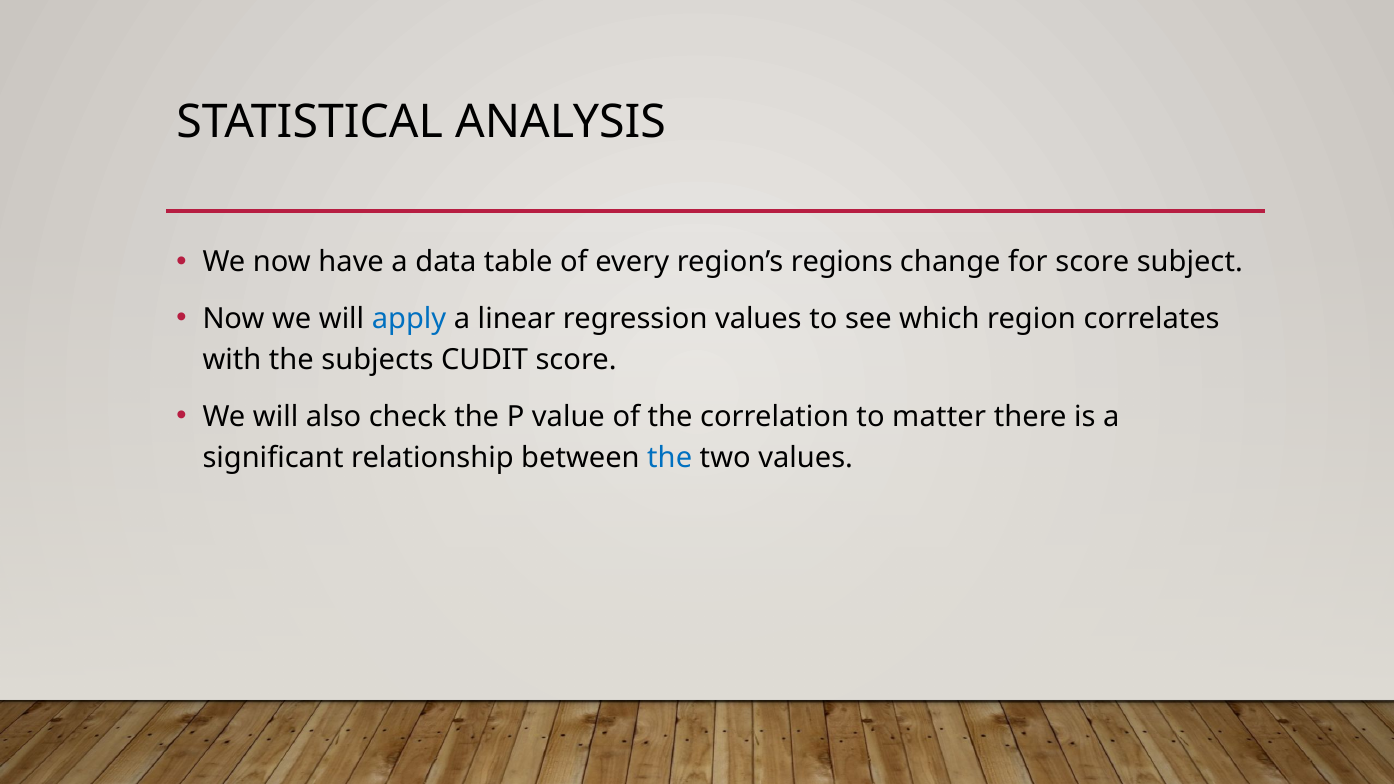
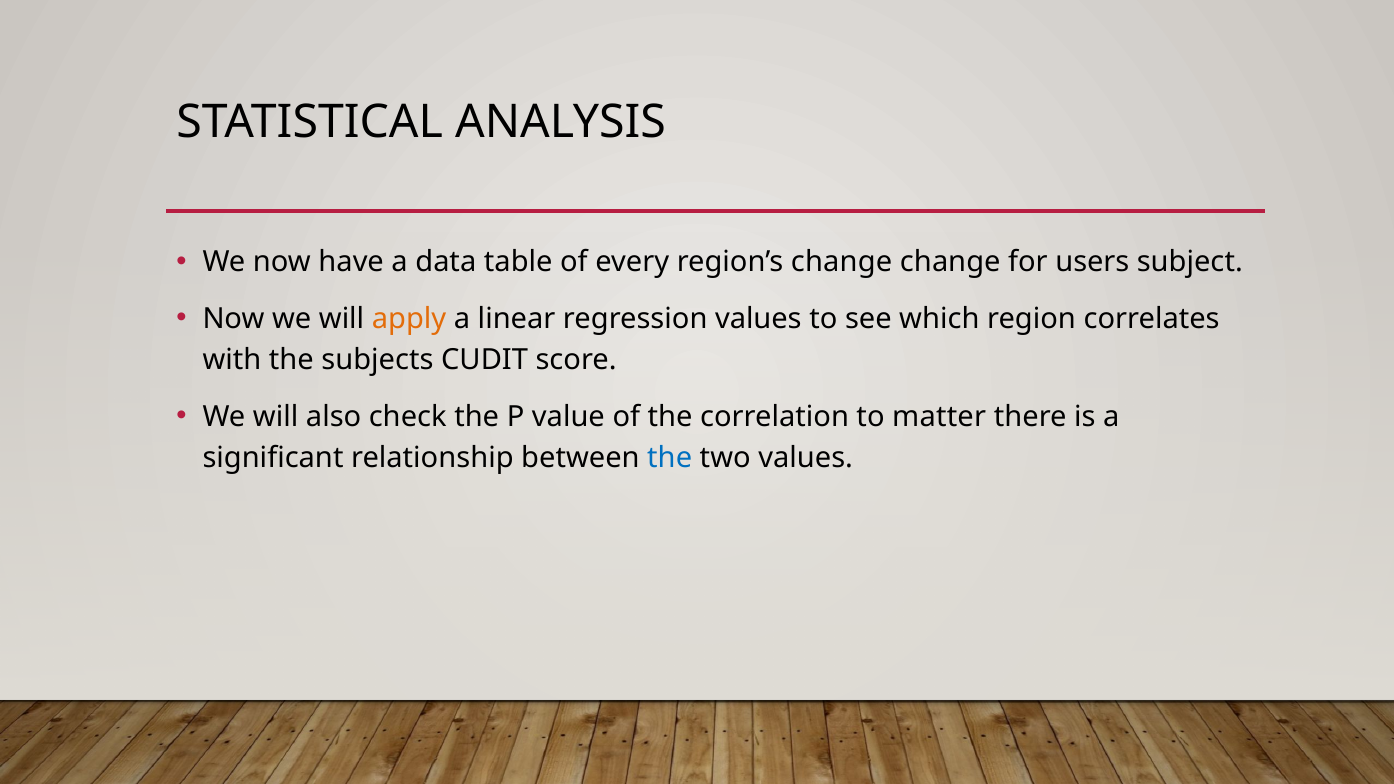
region’s regions: regions -> change (842, 262)
for score: score -> users (1092, 262)
apply colour: blue -> orange (409, 318)
